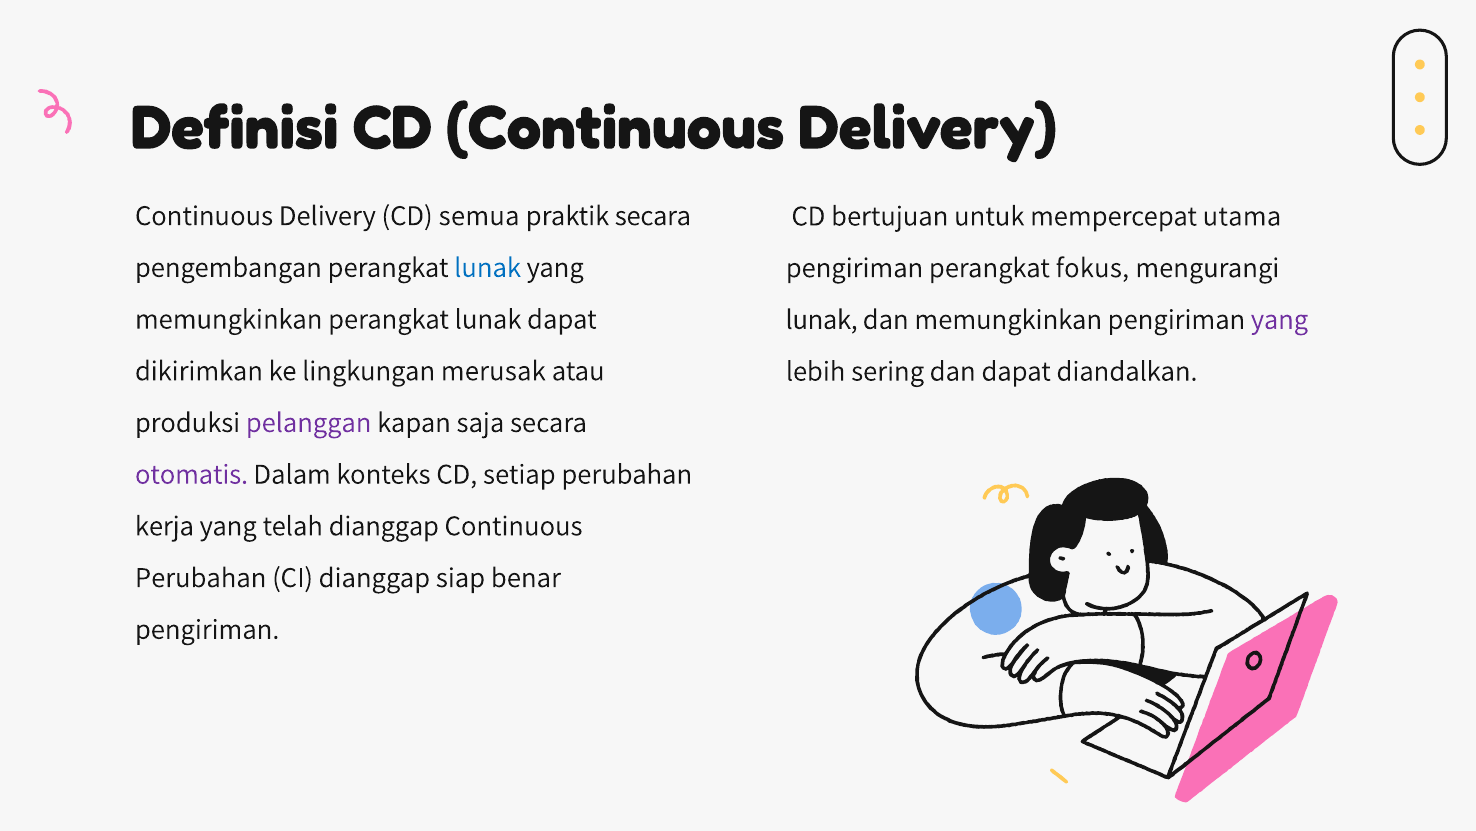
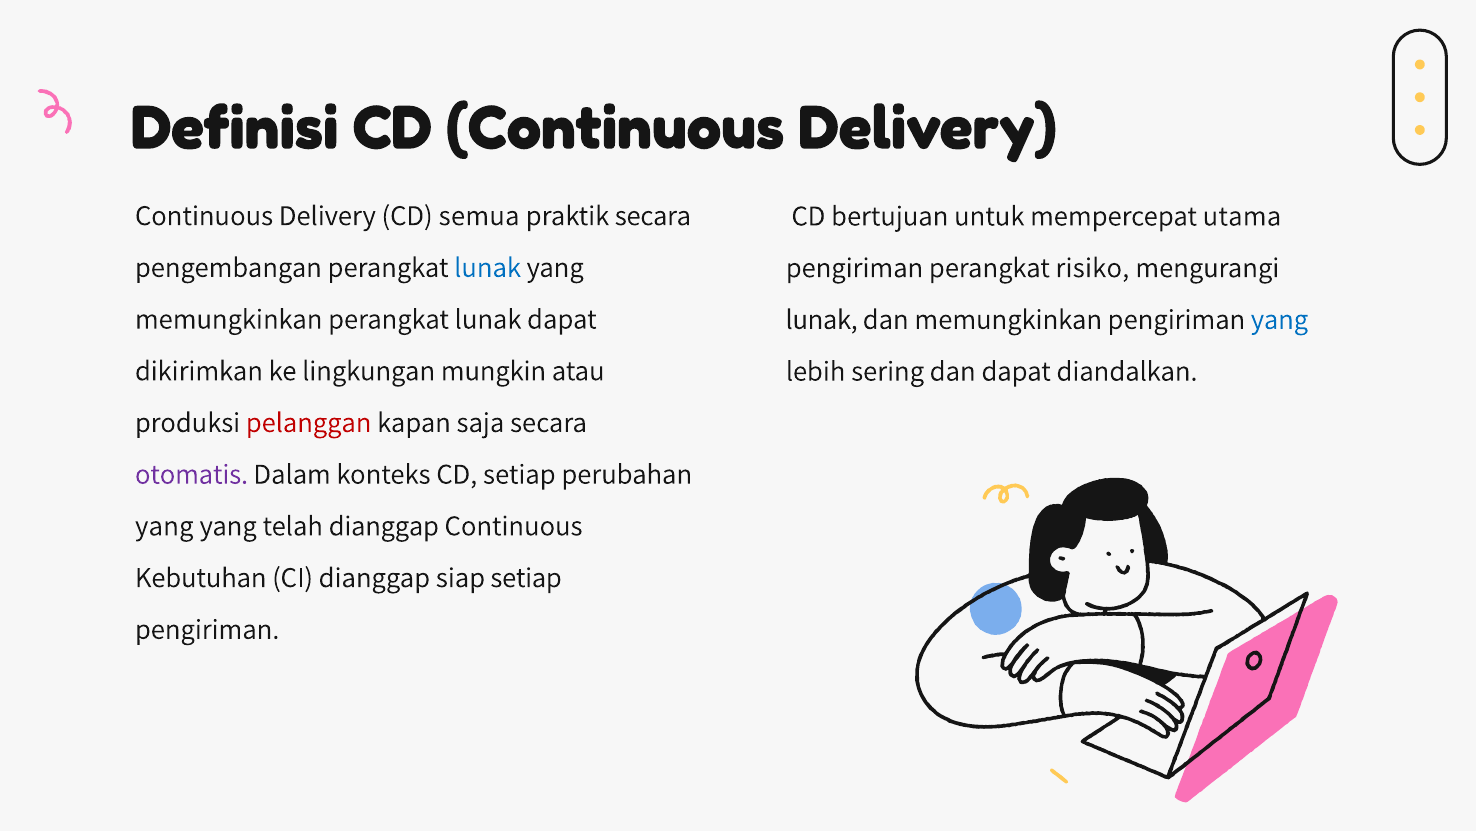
fokus: fokus -> risiko (1092, 267)
yang colour: purple -> blue (1279, 319)
merusak: merusak -> mungkin (493, 370)
pelanggan colour: purple -> red (309, 422)
kerja: kerja -> yang (164, 525)
Perubahan: Perubahan -> Kebutuhan (201, 577)
siap benar: benar -> setiap (526, 577)
